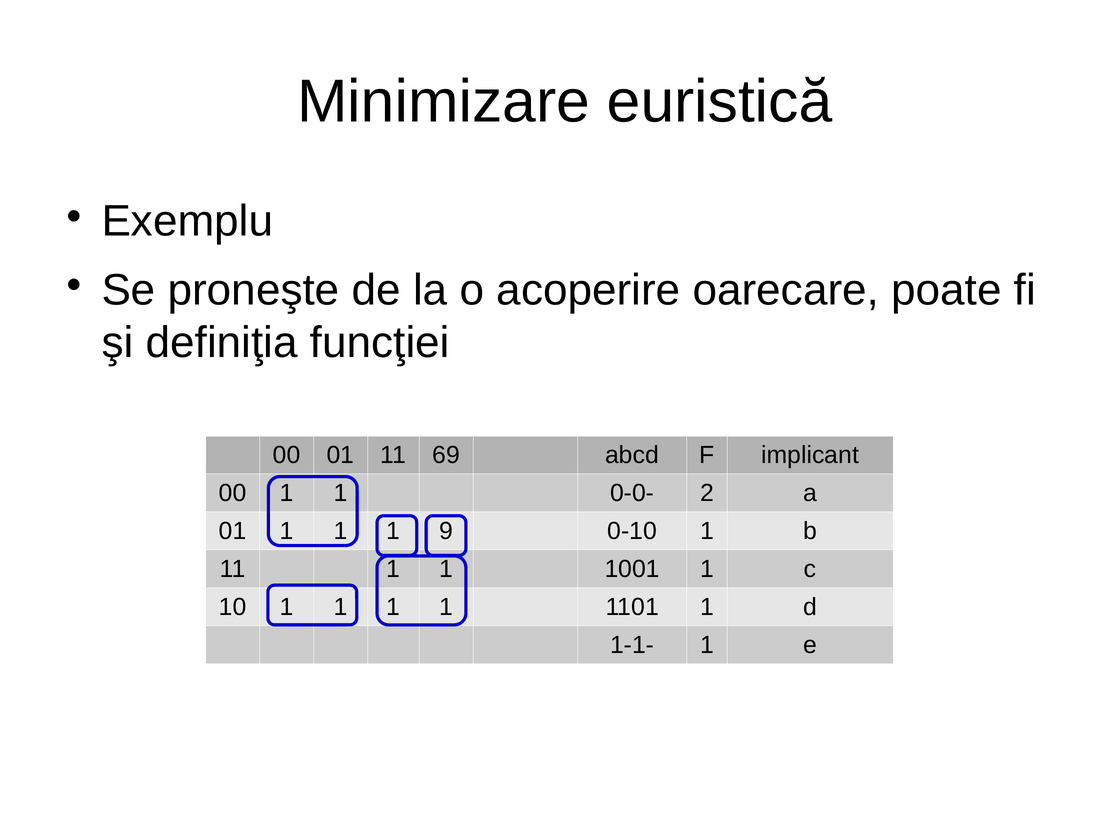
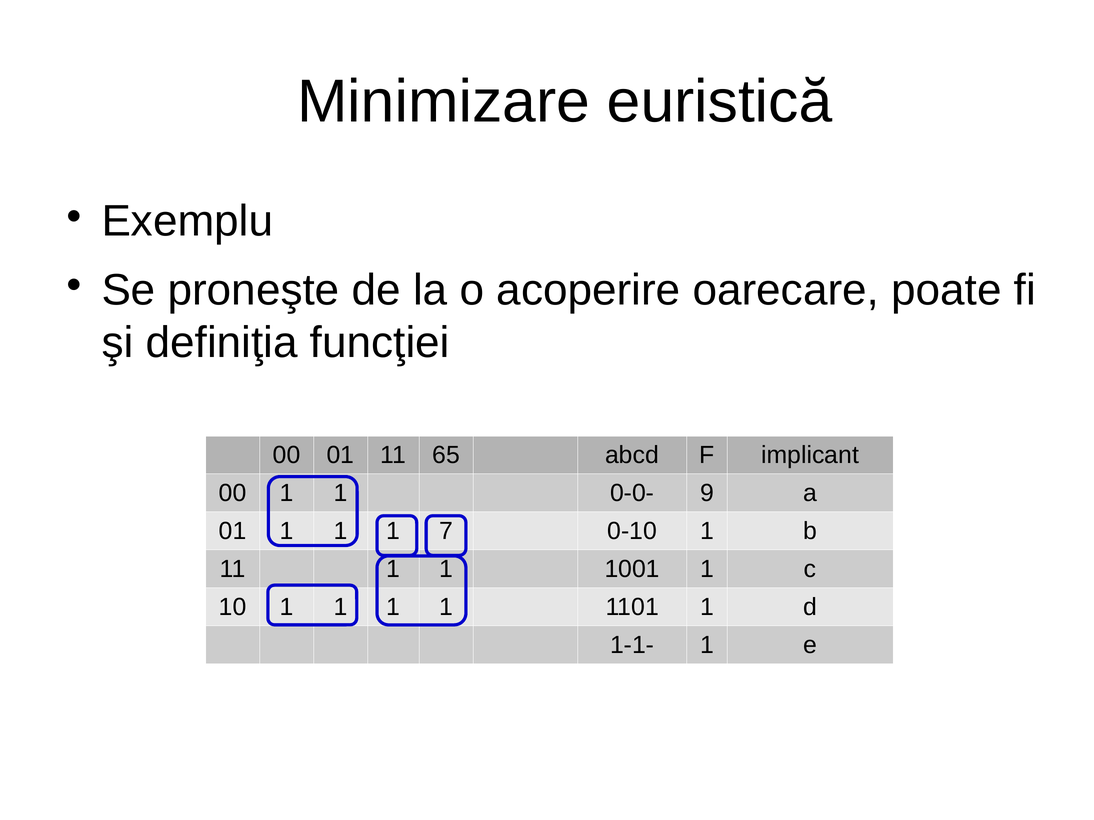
69: 69 -> 65 (446, 455)
2: 2 -> 9 (707, 493)
9: 9 -> 7 (446, 531)
